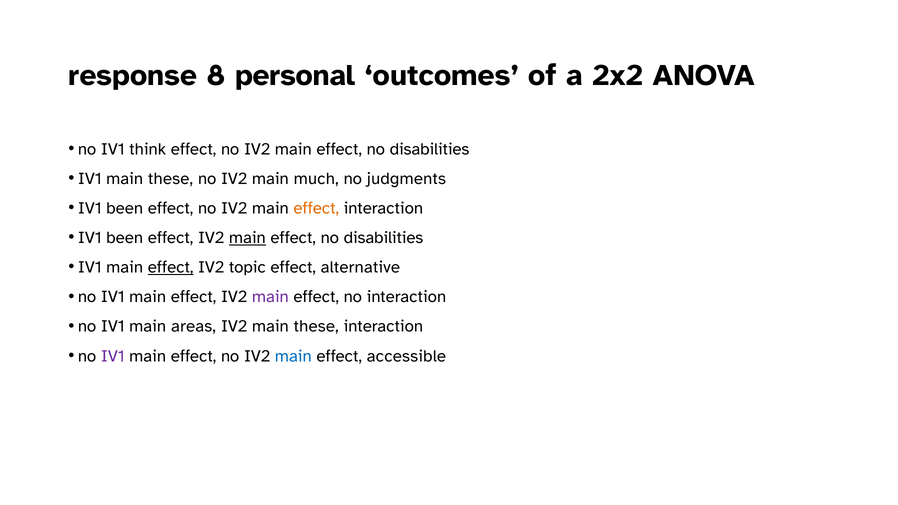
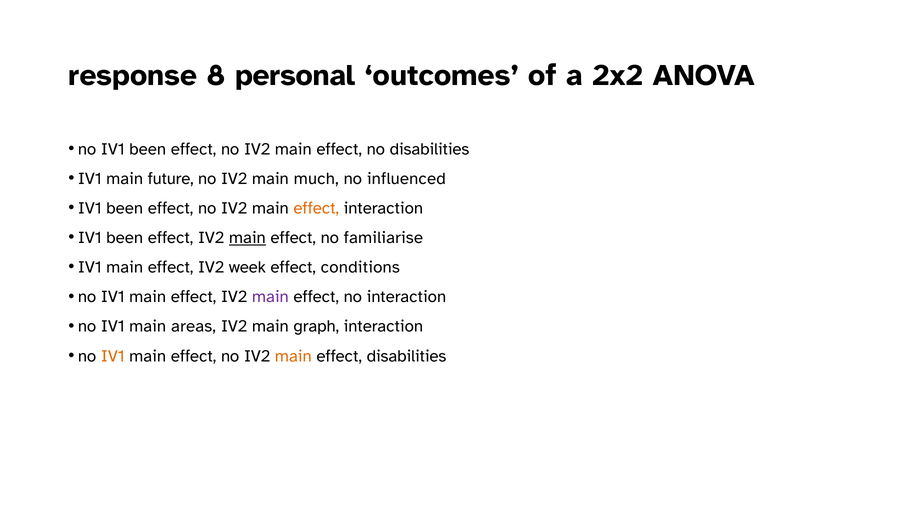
no IV1 think: think -> been (148, 149)
IV1 main these: these -> future (171, 179)
judgments: judgments -> influenced (406, 179)
disabilities: disabilities -> familiarise (383, 238)
effect underline: present -> none (171, 267)
topic: topic -> week (247, 267)
alternative: alternative -> conditions (360, 267)
IV2 main these: these -> graph (316, 326)
IV1 colour: purple -> orange (113, 356)
main colour: blue -> orange (293, 356)
effect accessible: accessible -> disabilities (407, 356)
